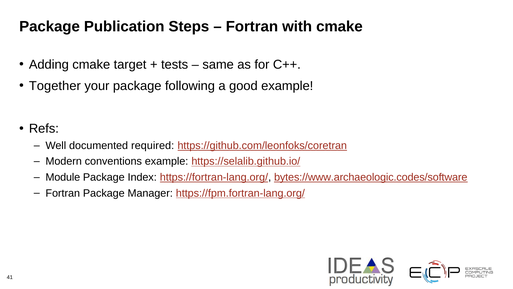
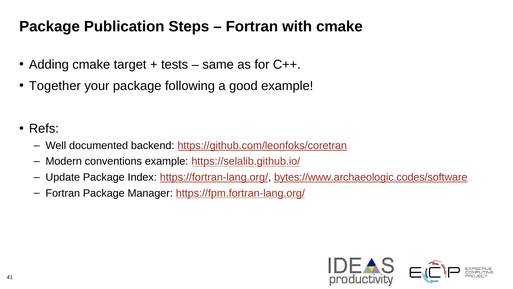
required: required -> backend (153, 145)
Module: Module -> Update (63, 177)
